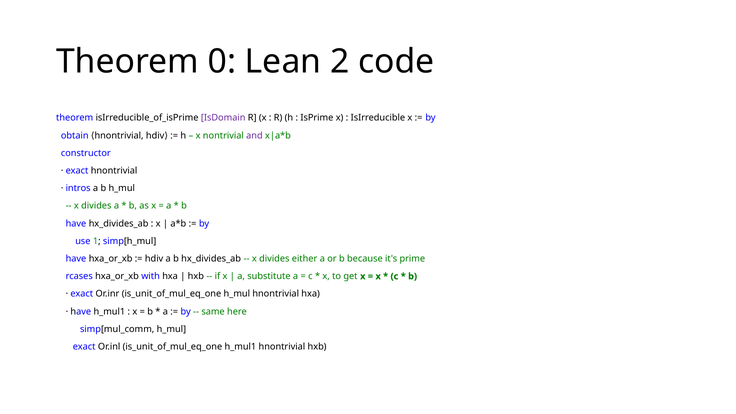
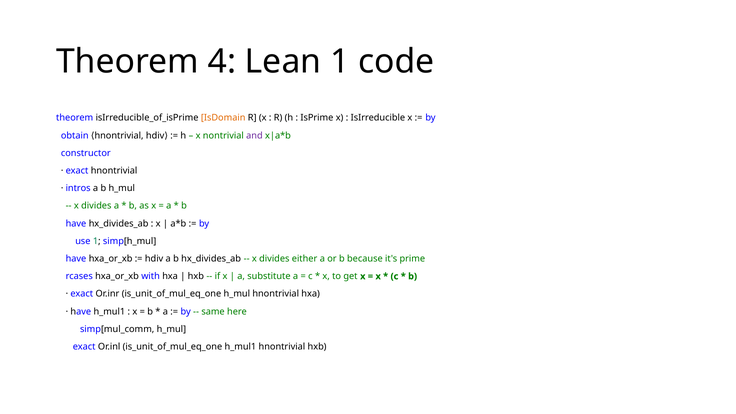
0: 0 -> 4 (222, 62)
Lean 2: 2 -> 1 (340, 62)
IsDomain colour: purple -> orange (223, 118)
